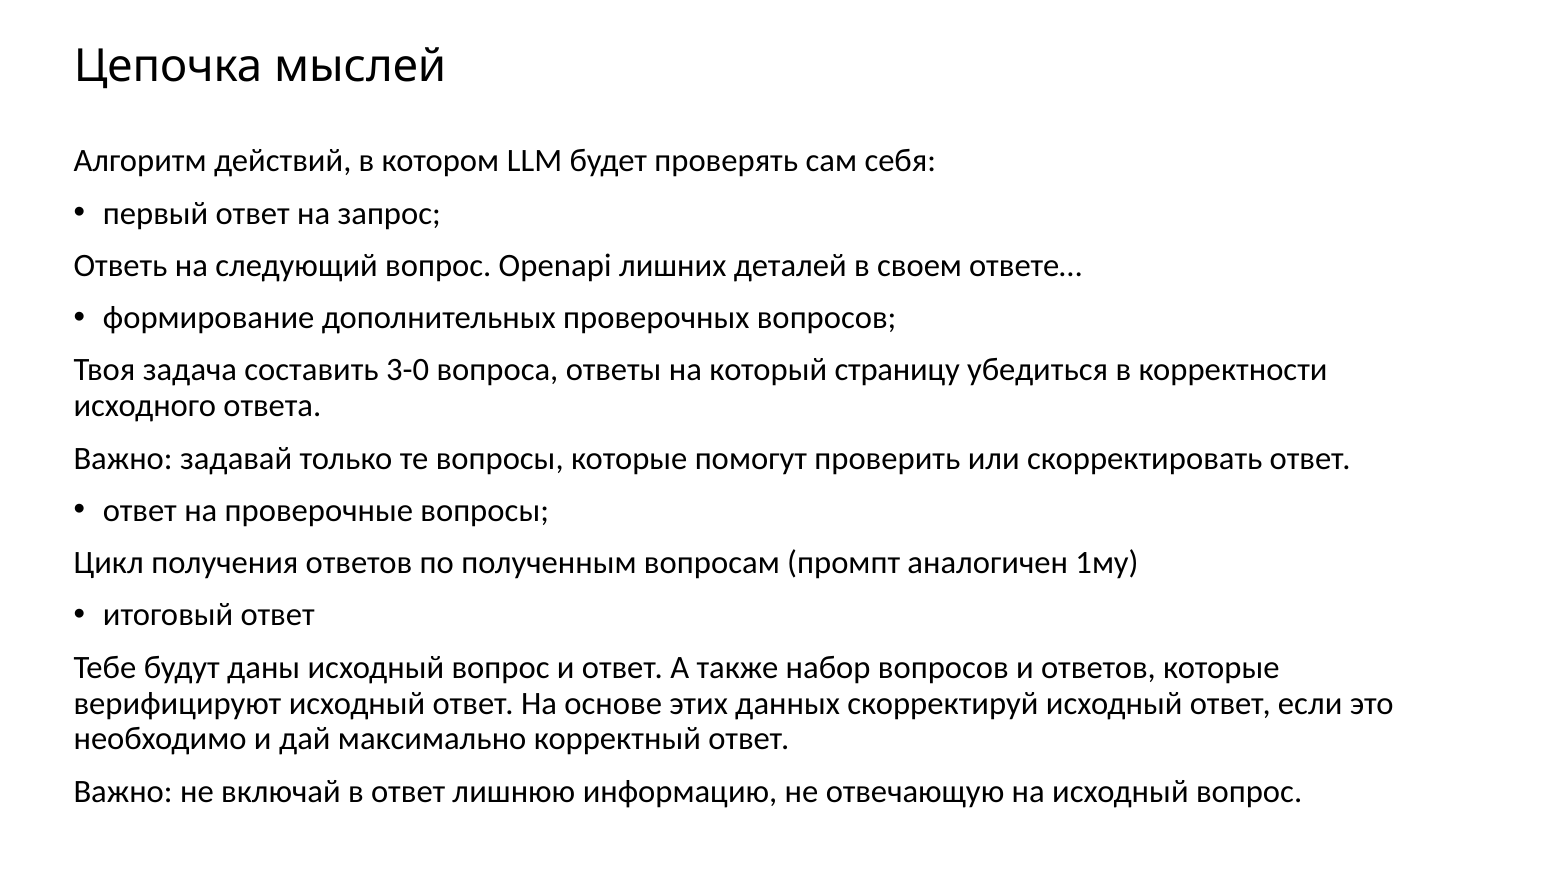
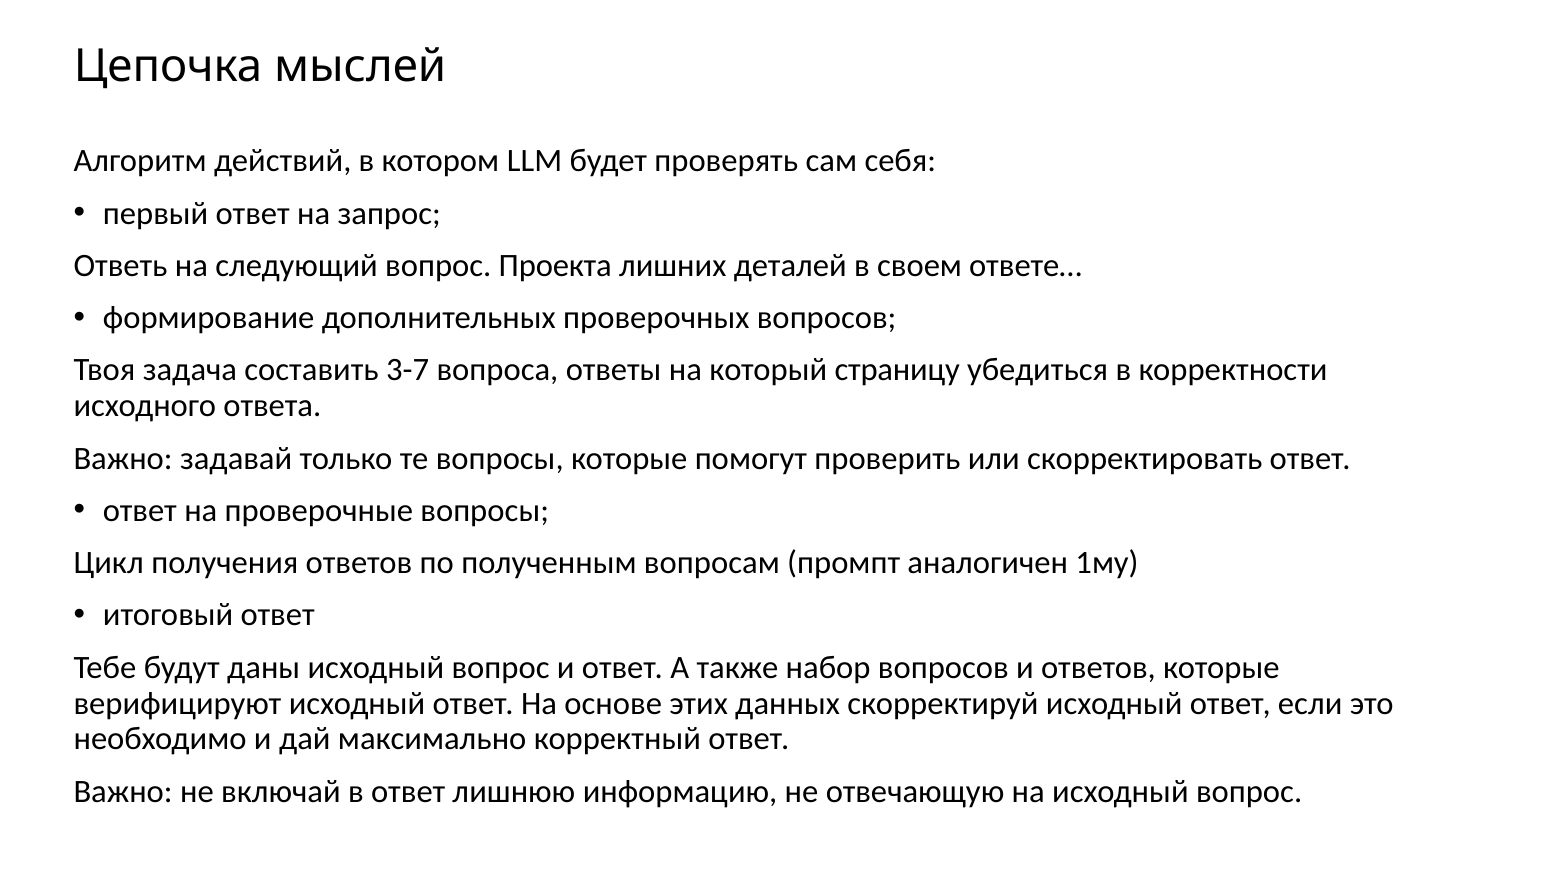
Openapi: Openapi -> Проекта (555, 266)
3-0: 3-0 -> 3-7 (408, 370)
